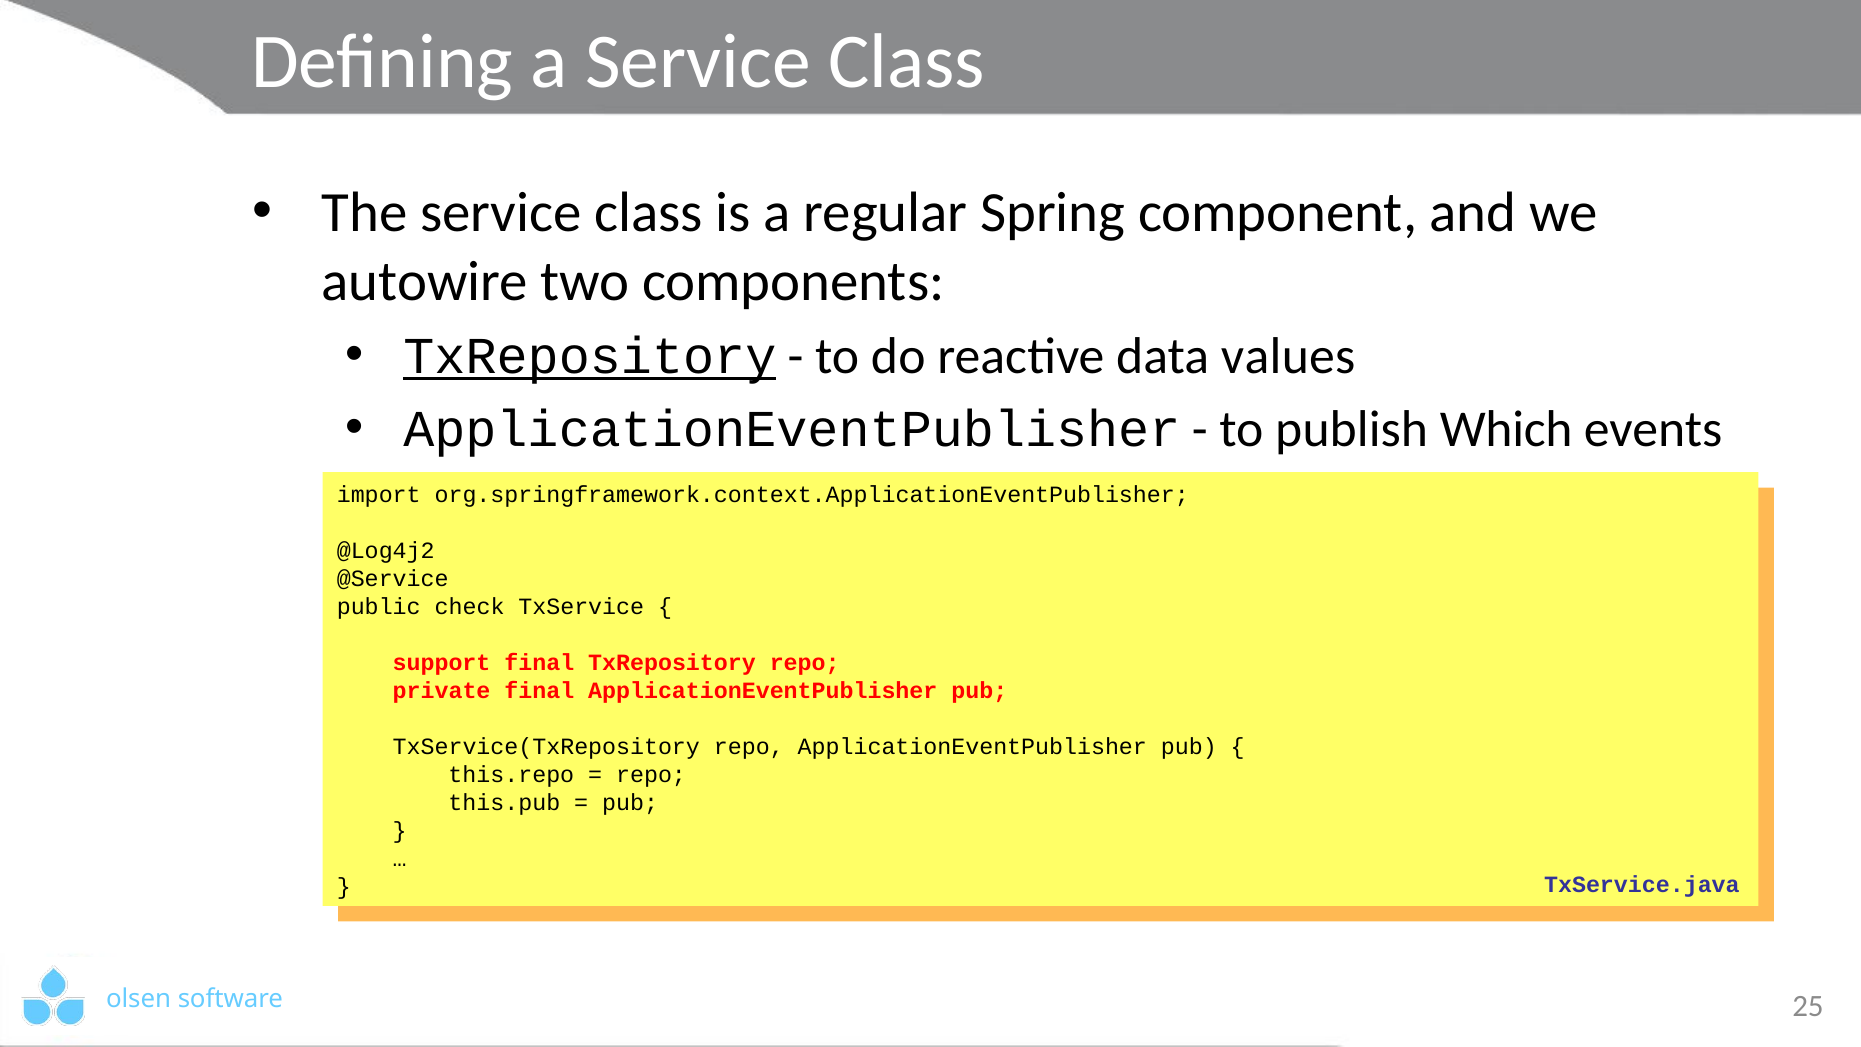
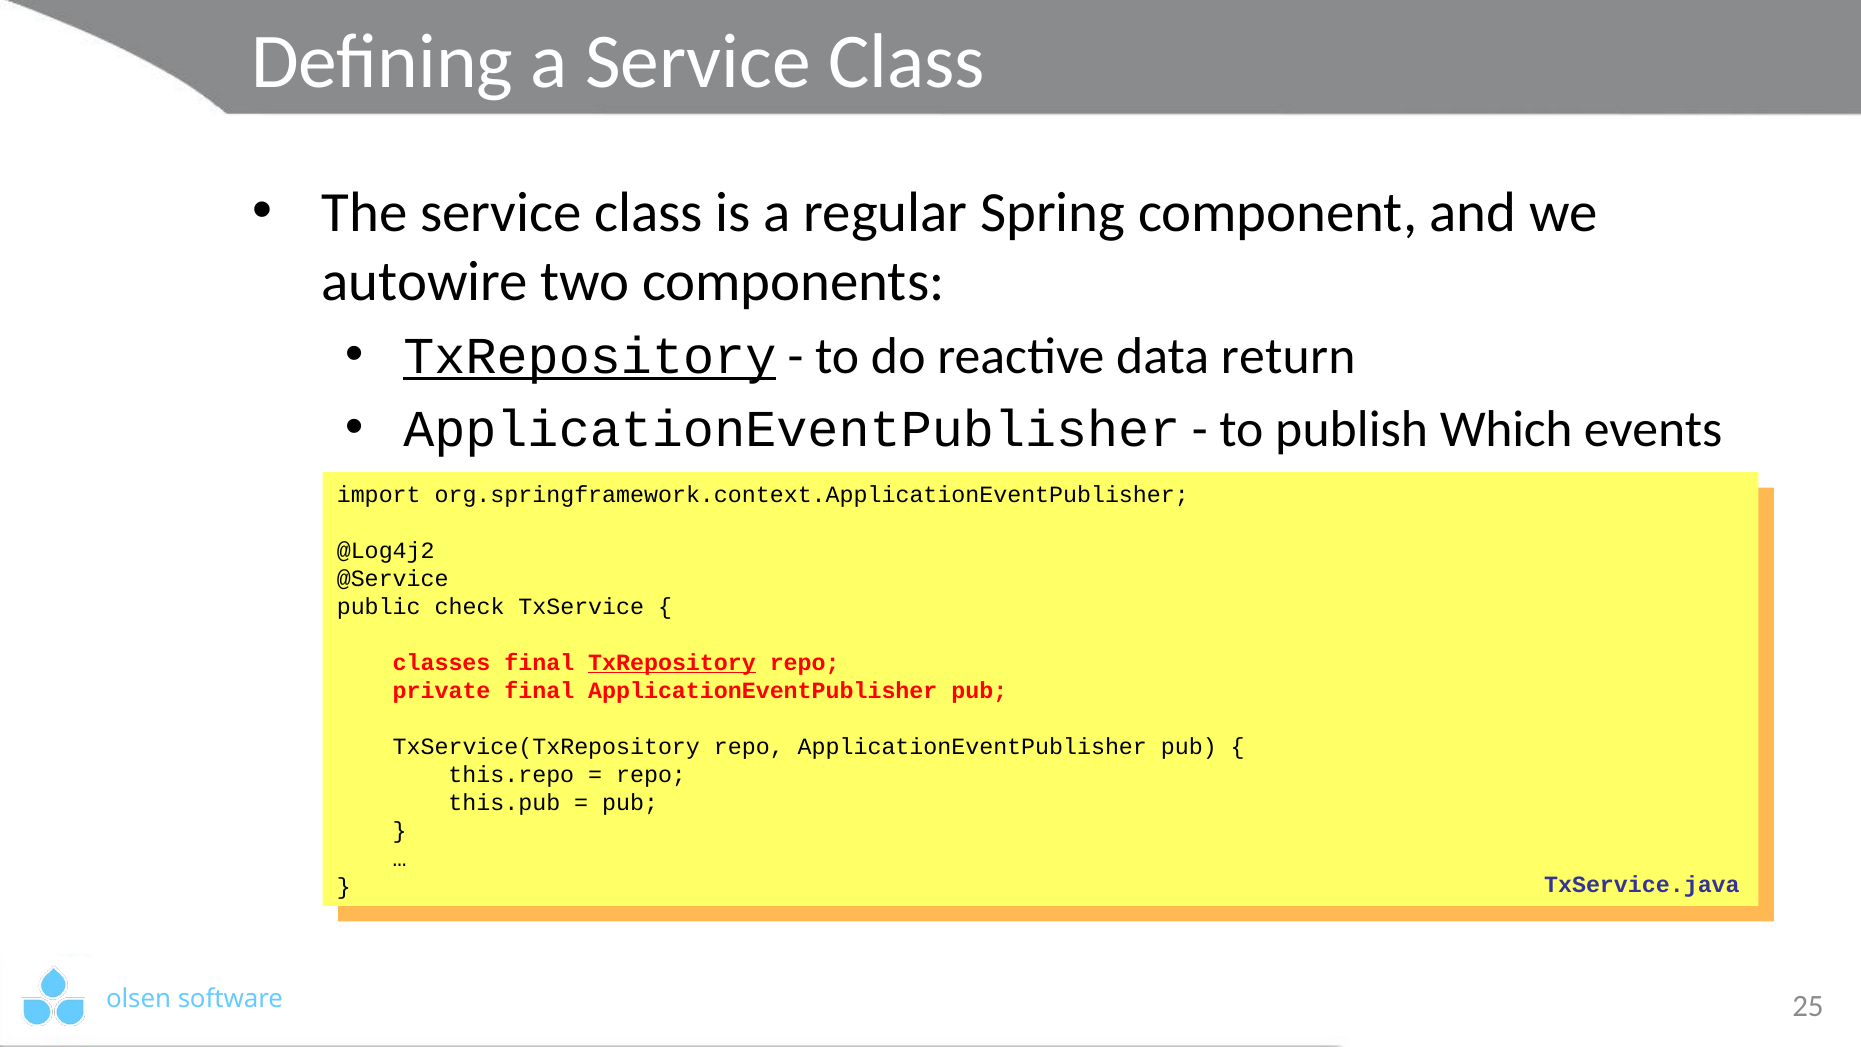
values: values -> return (1288, 357)
support: support -> classes (442, 662)
TxRepository underline: none -> present (672, 662)
